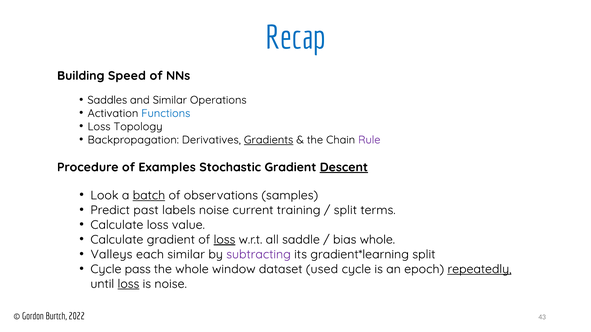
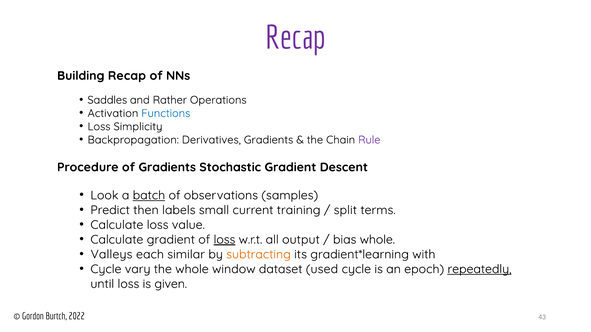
Recap colour: blue -> purple (296, 38)
Building Speed: Speed -> Recap (127, 76)
and Similar: Similar -> Rather (170, 100)
Topology: Topology -> Simplicity (138, 127)
Gradients underline: present -> none (269, 140)
of Examples: Examples -> Gradients (167, 167)
Descent underline: present -> none (344, 167)
past: past -> then (146, 210)
labels noise: noise -> small (214, 210)
saddle: saddle -> output (301, 240)
subtracting colour: purple -> orange (259, 255)
split: split -> with (424, 255)
pass: pass -> vary (138, 269)
loss underline: present -> none (128, 284)
is noise: noise -> given (171, 284)
